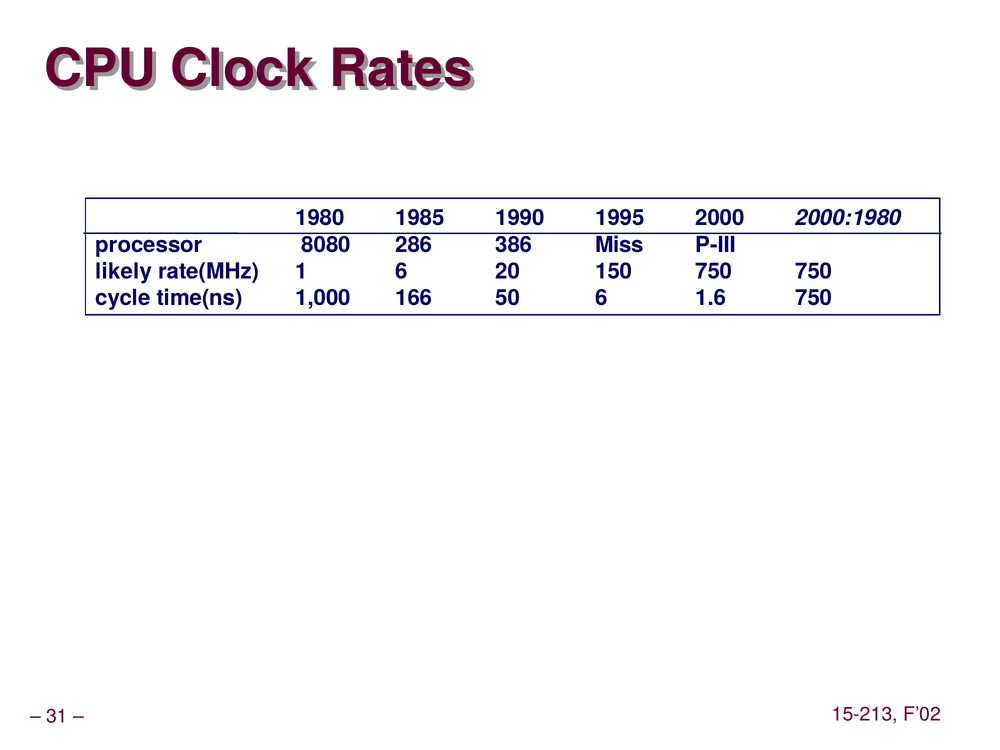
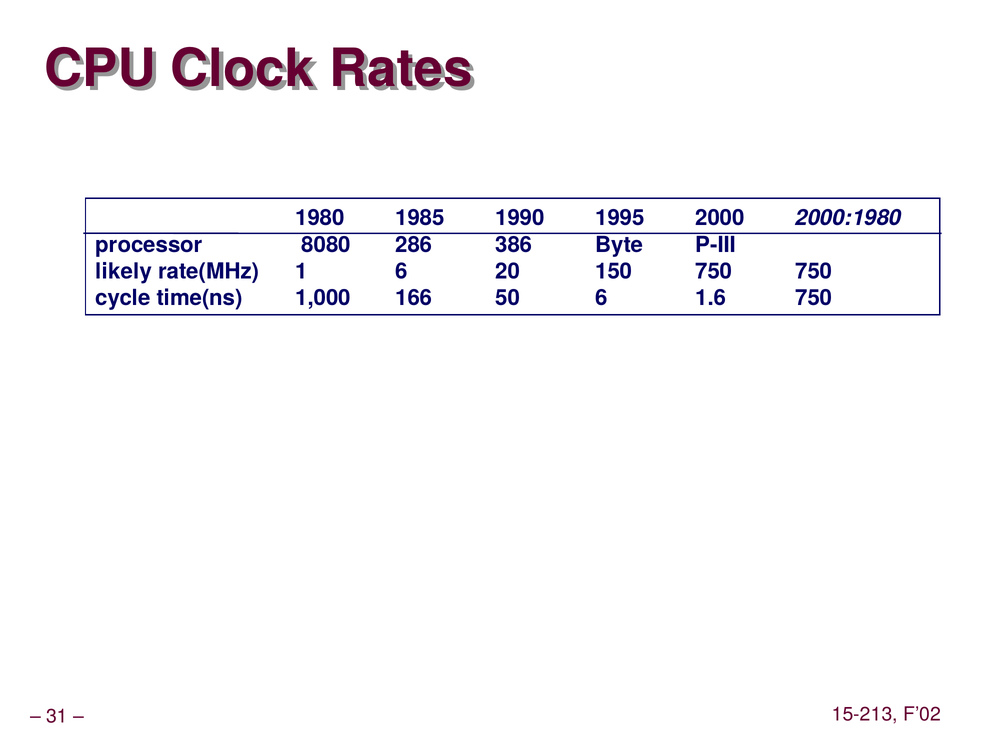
Miss: Miss -> Byte (619, 245)
